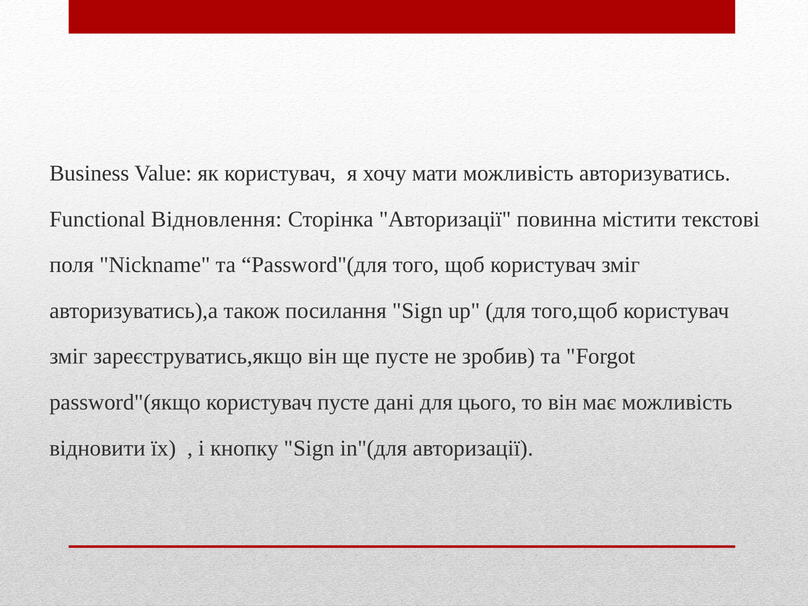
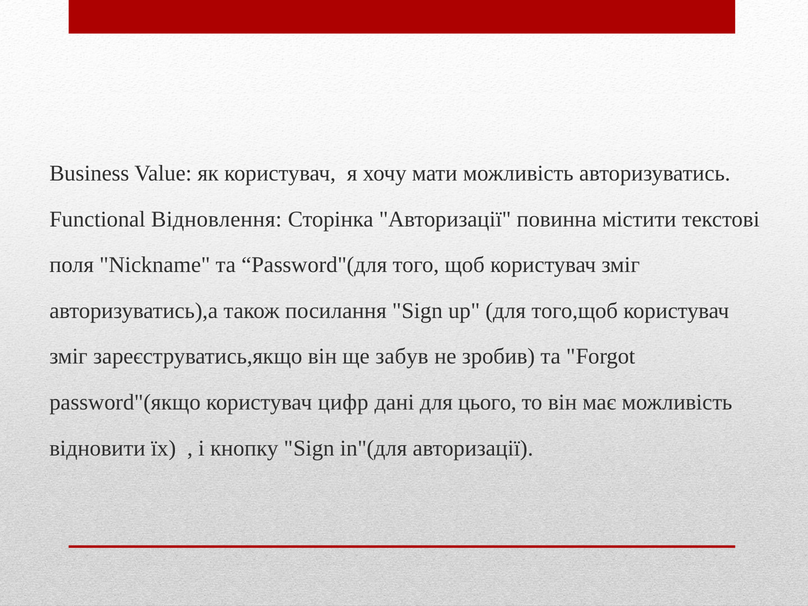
ще пусте: пусте -> забув (402, 357)
користувач пусте: пусте -> цифр (343, 402)
